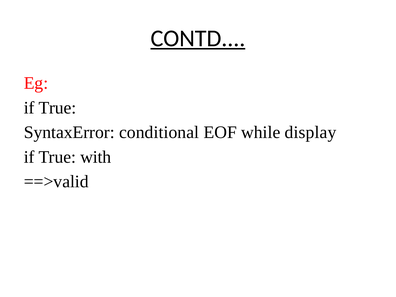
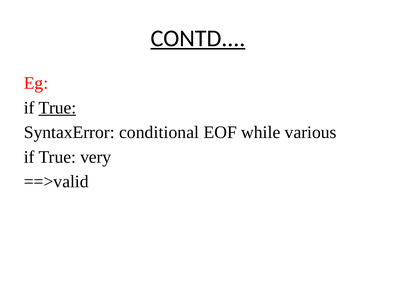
True underline: none -> present (57, 108)
display: display -> various (311, 132)
with: with -> very (96, 157)
